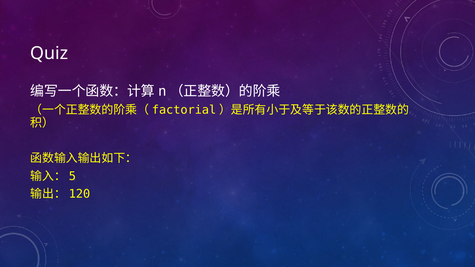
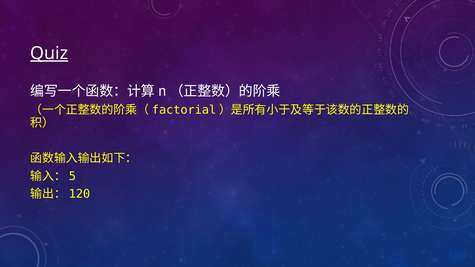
Quiz underline: none -> present (49, 53)
